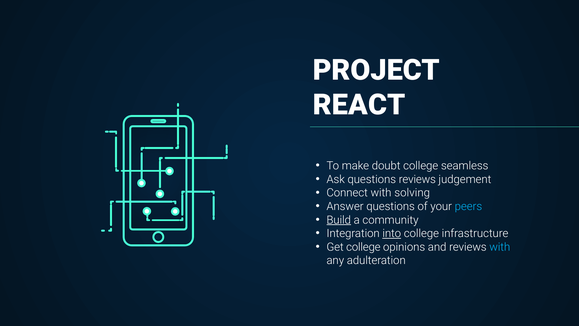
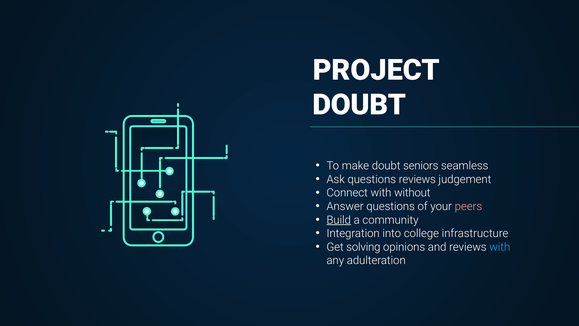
REACT: REACT -> DOUBT (359, 105)
doubt college: college -> seniors (421, 166)
solving: solving -> without (412, 193)
peers colour: light blue -> pink (468, 206)
into underline: present -> none (392, 233)
Get college: college -> solving (363, 247)
